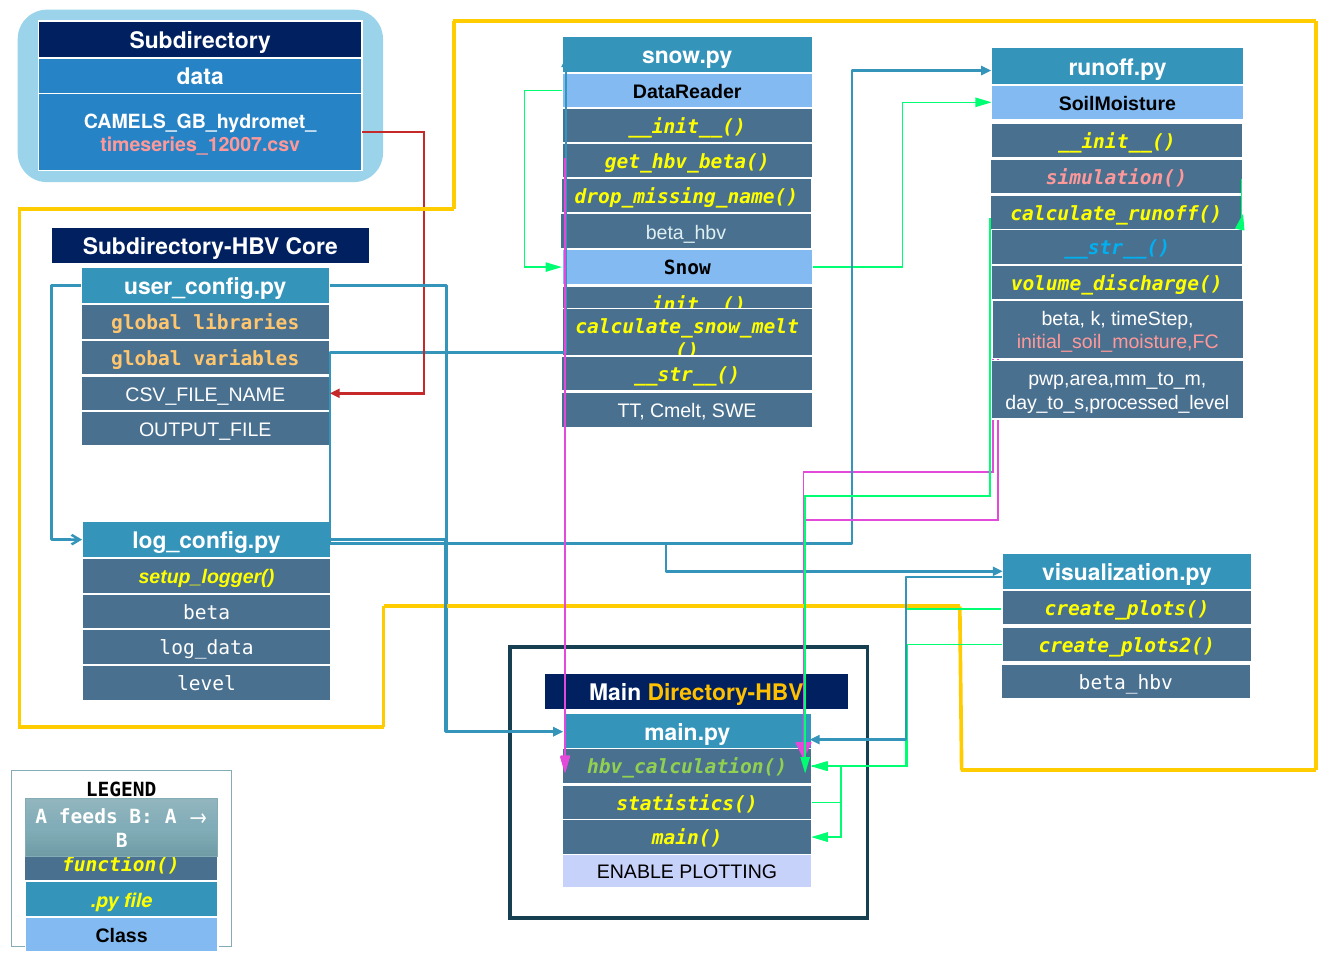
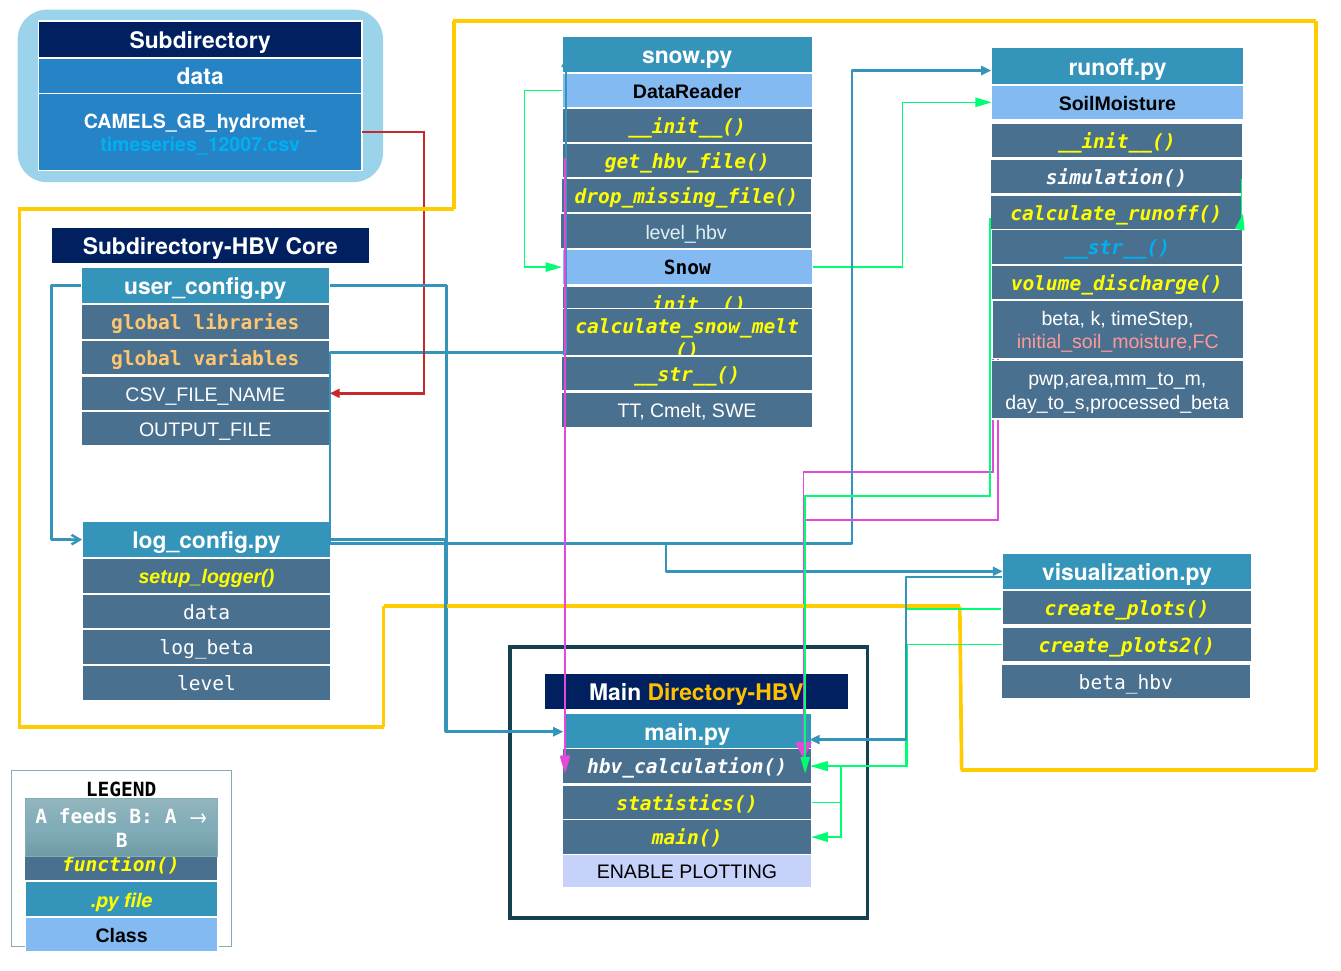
timeseries_12007.csv colour: pink -> light blue (200, 145)
get_hbv_beta(: get_hbv_beta( -> get_hbv_file( (687, 162)
simulation( colour: pink -> white (1116, 178)
drop_missing_name(: drop_missing_name( -> drop_missing_file( (686, 197)
beta_hbv: beta_hbv -> level_hbv (686, 233)
day_to_s,processed_level: day_to_s,processed_level -> day_to_s,processed_beta (1117, 403)
beta: beta -> data (207, 613)
log_data: log_data -> log_beta (207, 649)
hbv_calculation( colour: light green -> white (687, 768)
